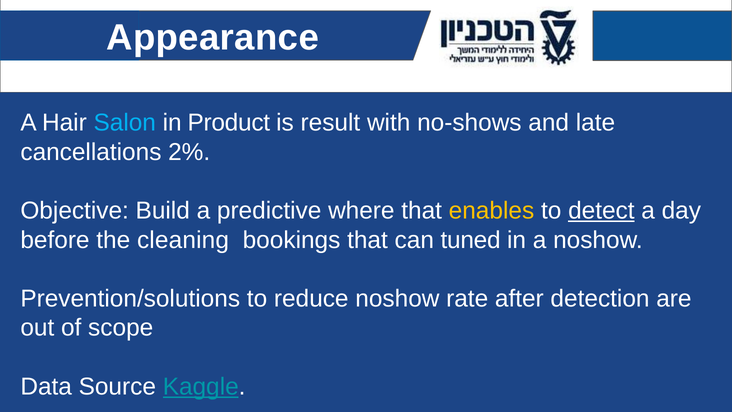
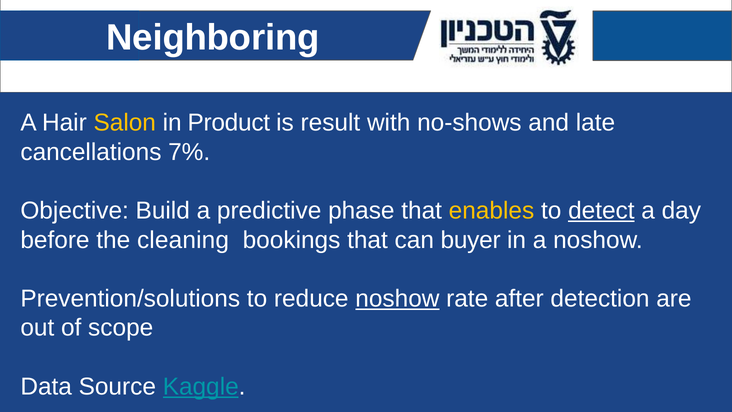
Appearance: Appearance -> Neighboring (213, 38)
Salon colour: light blue -> yellow (125, 123)
2%: 2% -> 7% (189, 152)
where: where -> phase (361, 211)
tuned: tuned -> buyer (471, 240)
noshow underline: none -> present (397, 298)
